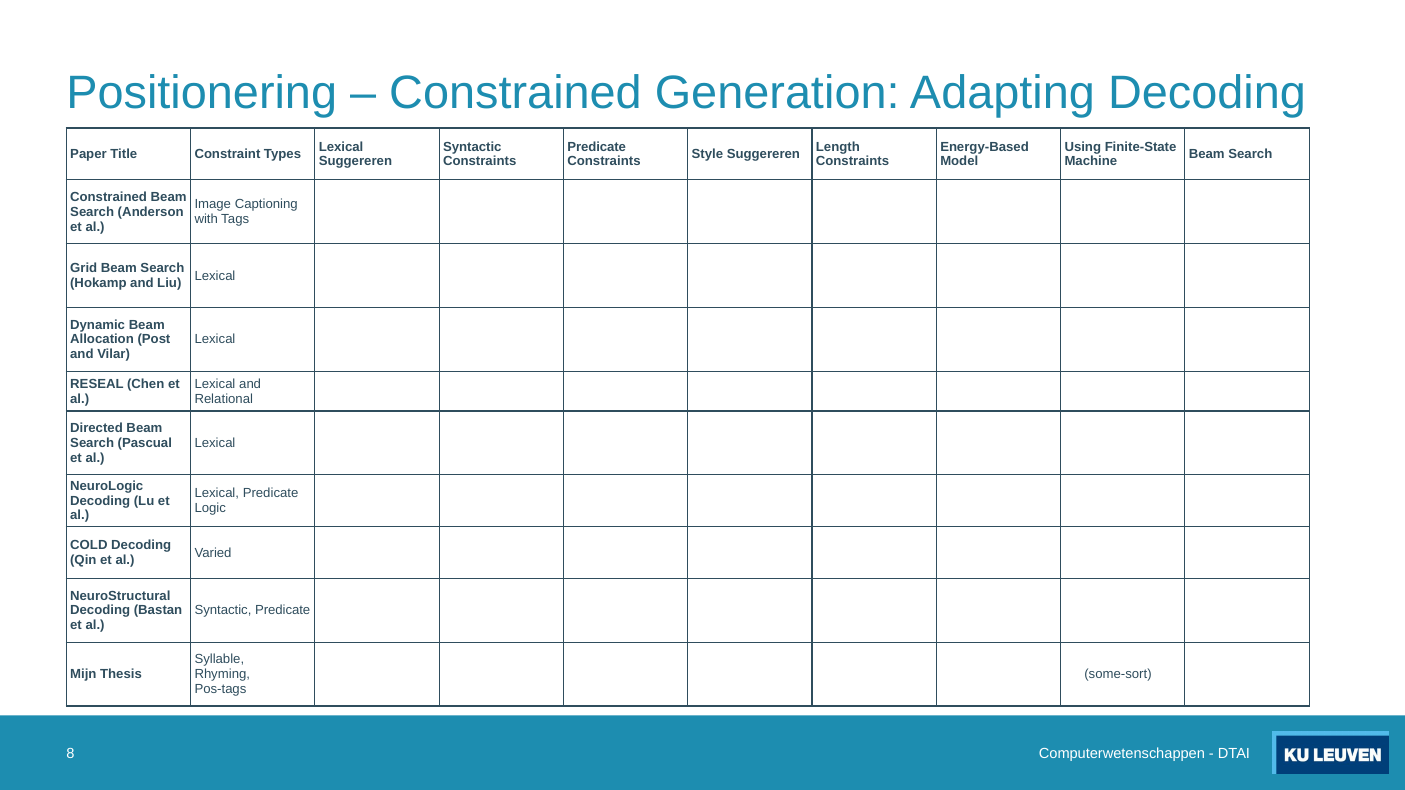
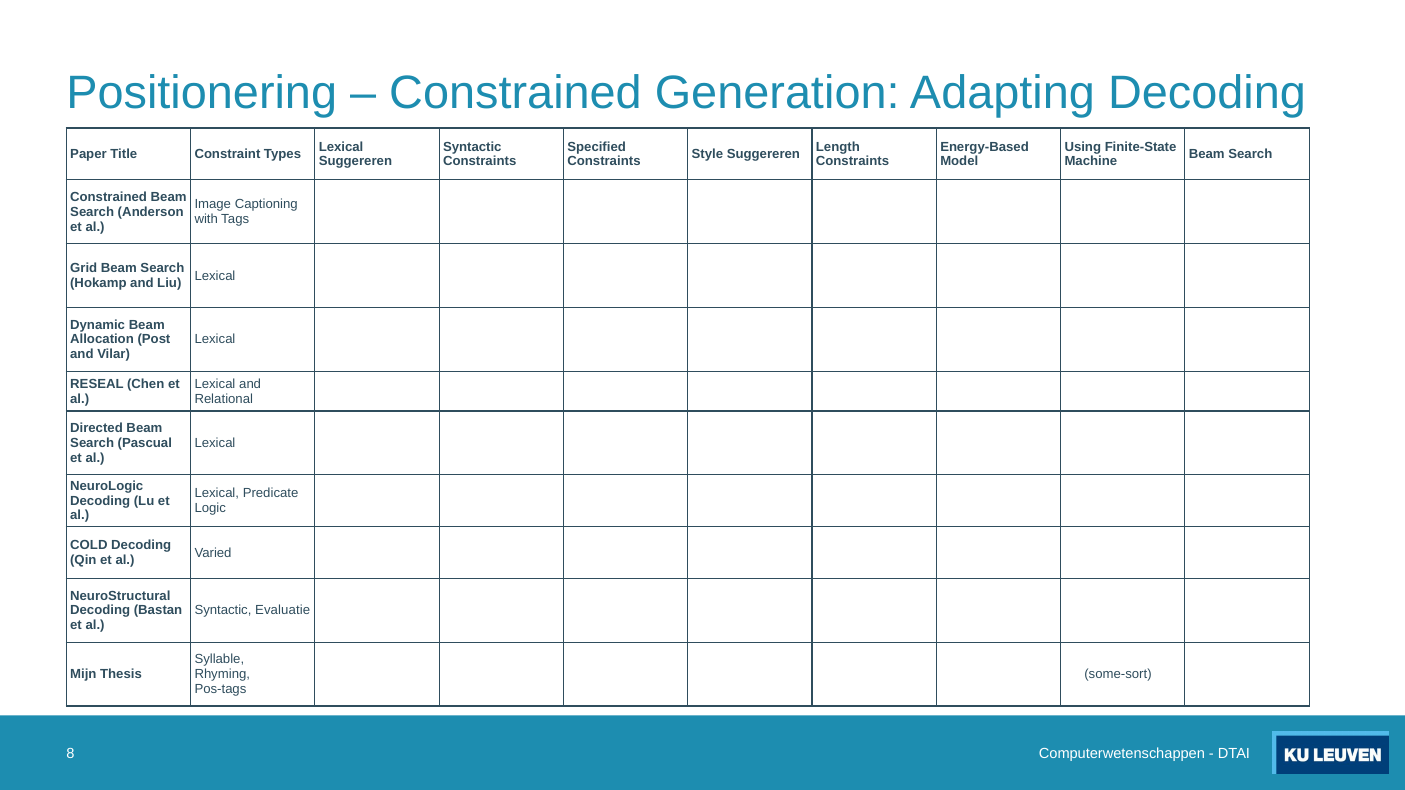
Predicate: Predicate -> Specified (597, 147)
Syntactic Predicate: Predicate -> Evaluatie (283, 611)
